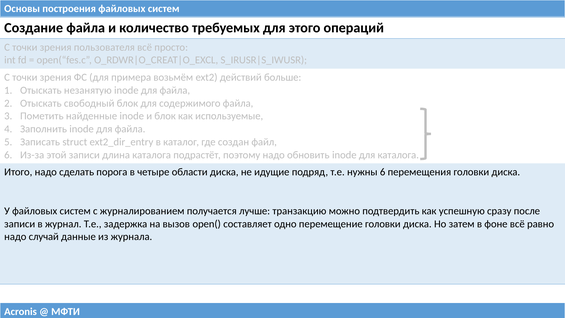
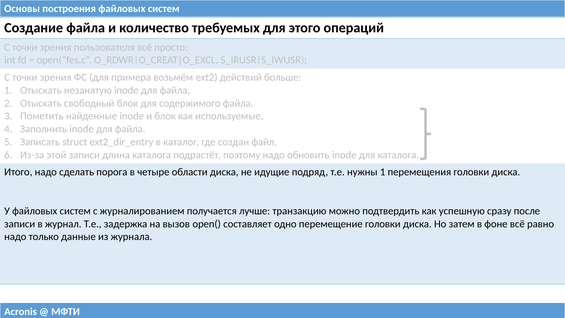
нужны 6: 6 -> 1 (383, 172)
случай: случай -> только (44, 237)
